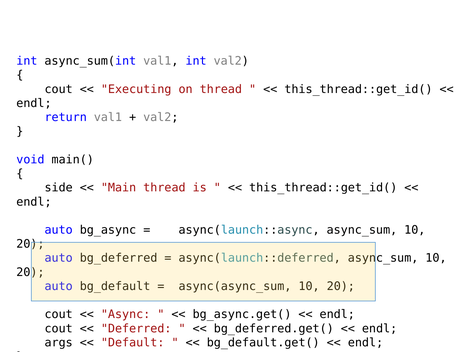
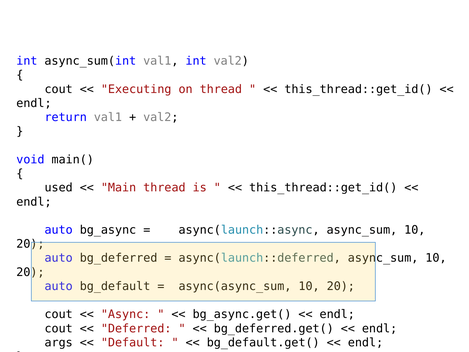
side: side -> used (59, 188)
